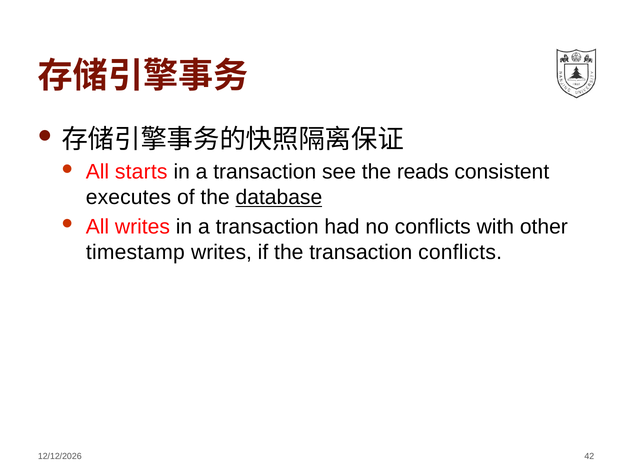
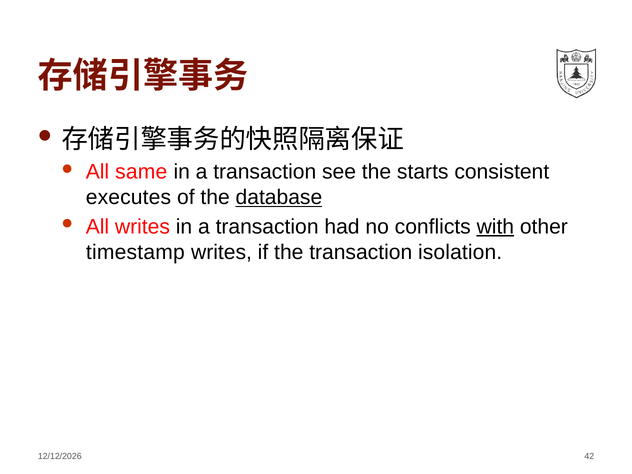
starts: starts -> same (141, 172)
reads: reads -> starts (423, 172)
with underline: none -> present (495, 227)
transaction conflicts: conflicts -> isolation (460, 252)
